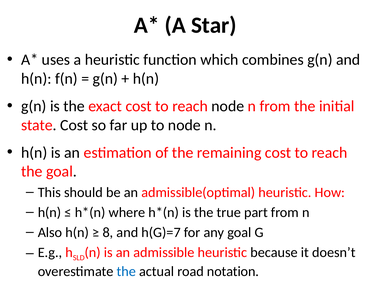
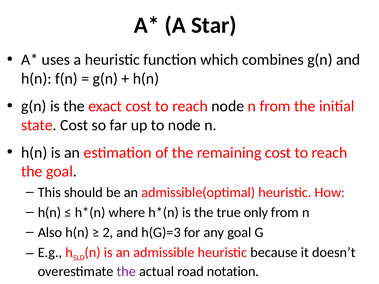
part: part -> only (256, 213)
8: 8 -> 2 (108, 233)
h(G)=7: h(G)=7 -> h(G)=3 (161, 233)
the colour: blue -> purple (126, 272)
